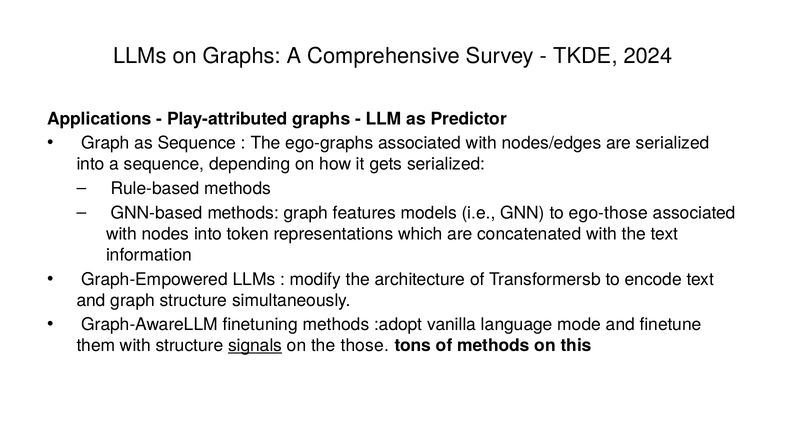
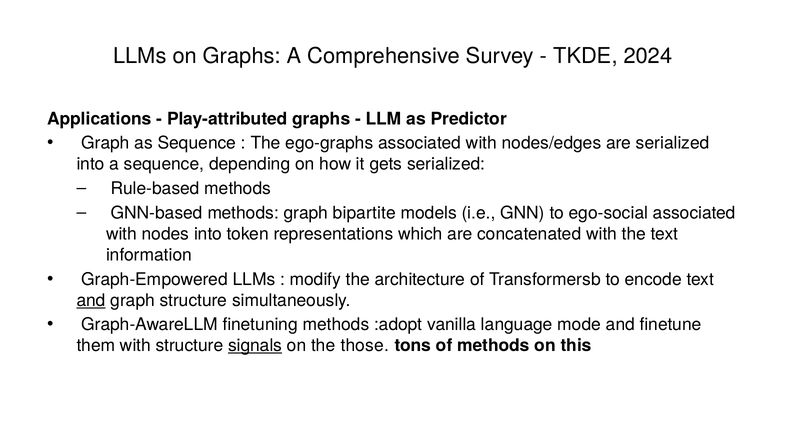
features: features -> bipartite (364, 213)
ego-those: ego-those -> ego-social (608, 213)
and underline: none -> present (91, 300)
